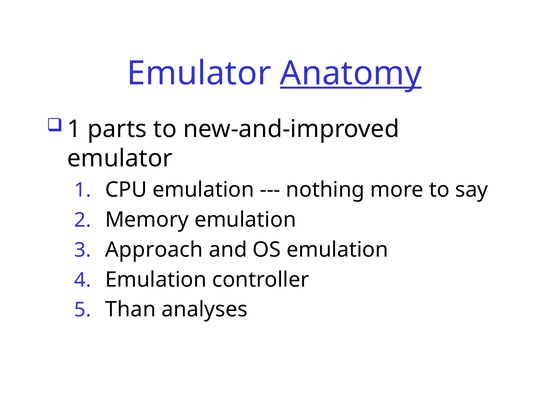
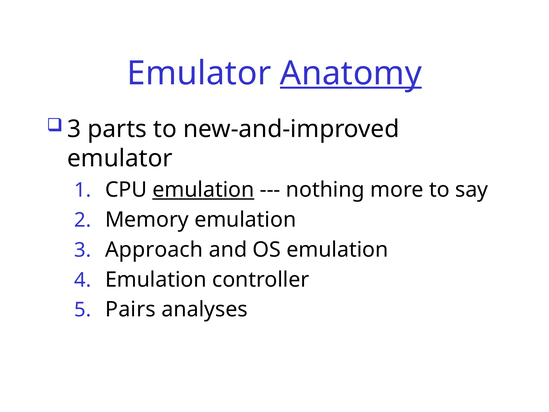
1: 1 -> 3 (74, 129)
emulation underline: none -> present (203, 190)
Than: Than -> Pairs (130, 309)
